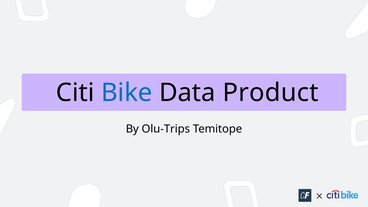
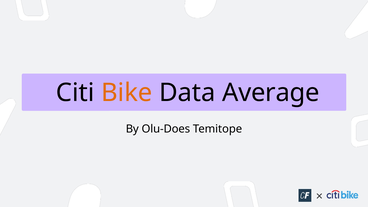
Bike colour: blue -> orange (127, 93)
Product: Product -> Average (271, 93)
Olu-Trips: Olu-Trips -> Olu-Does (166, 129)
